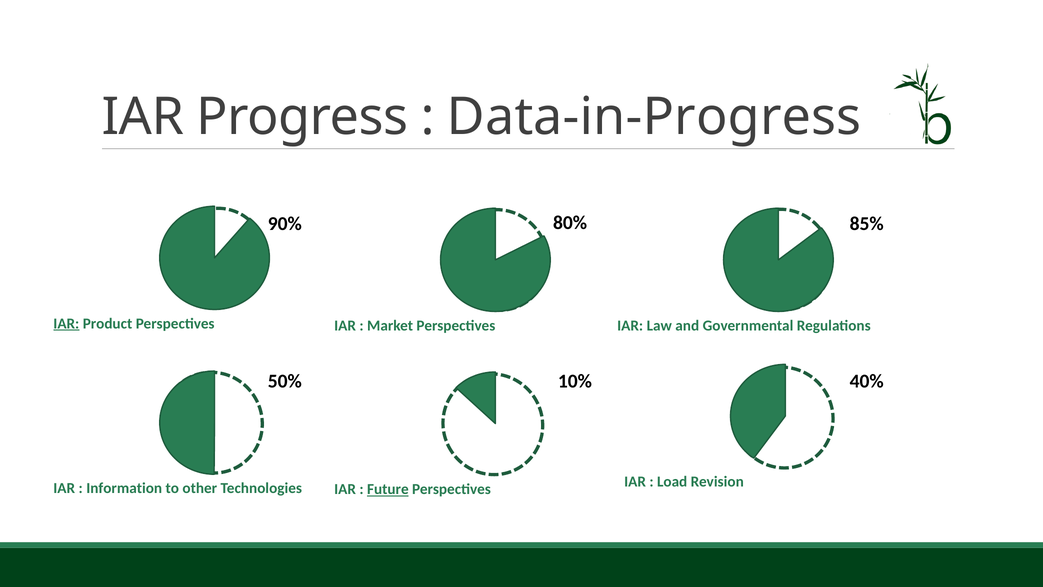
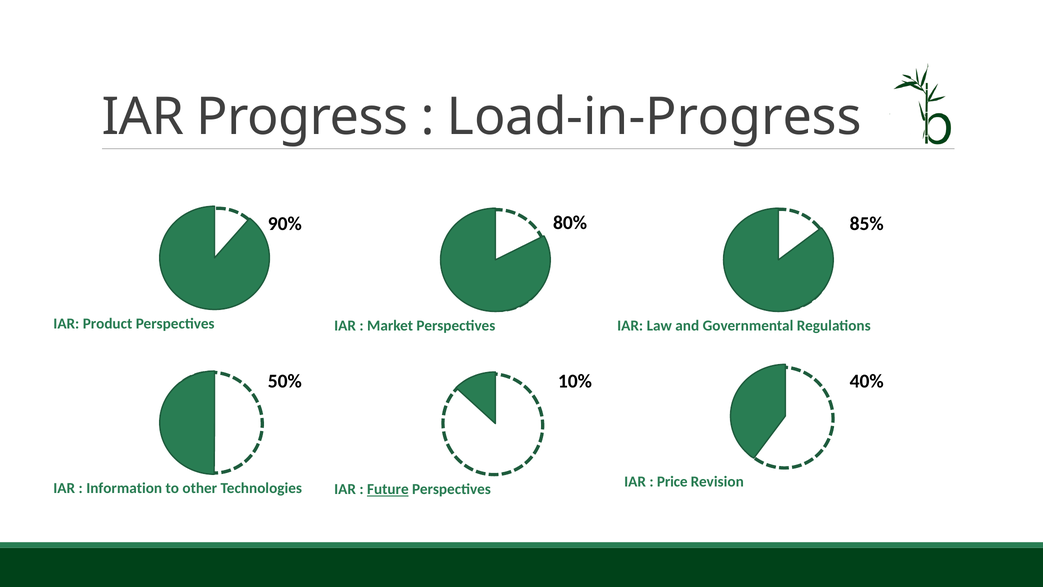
Data-in-Progress: Data-in-Progress -> Load-in-Progress (654, 117)
IAR underline: present -> none (66, 323)
Load: Load -> Price (672, 481)
